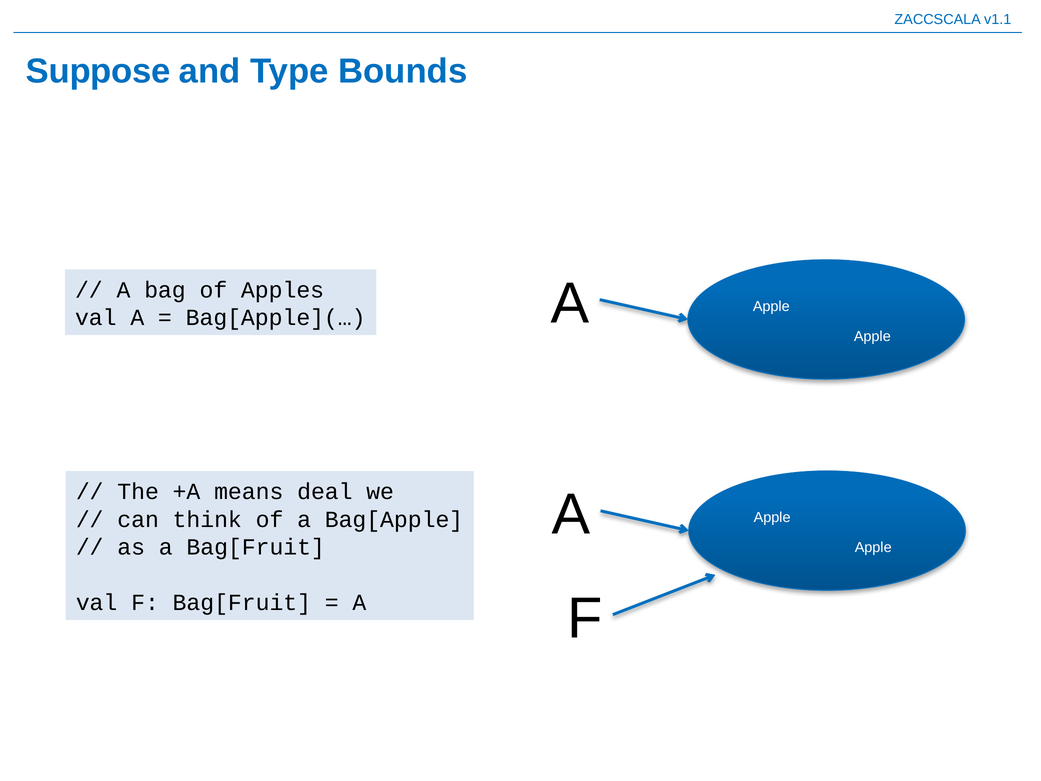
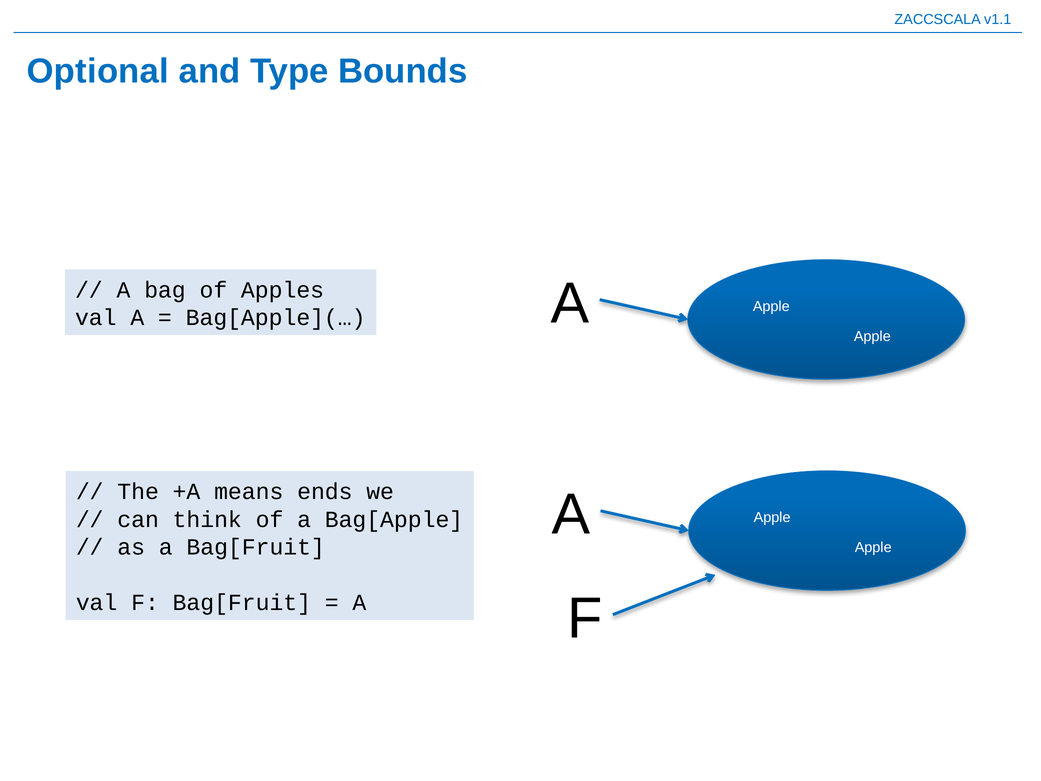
Suppose: Suppose -> Optional (98, 71)
deal: deal -> ends (325, 491)
